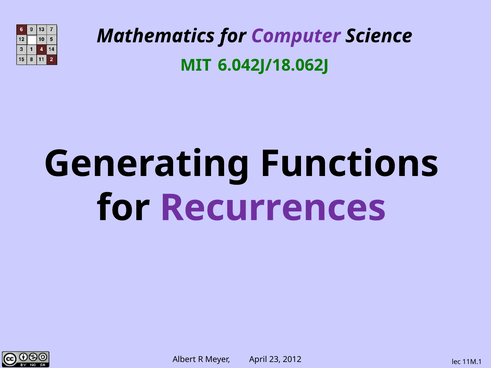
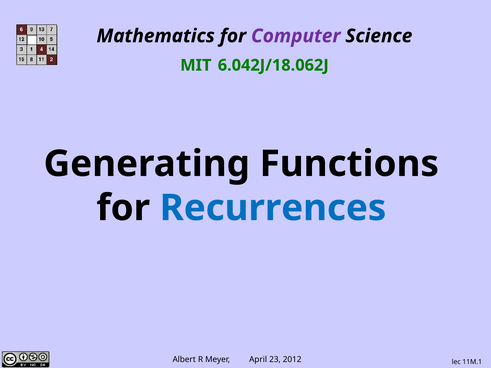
Recurrences colour: purple -> blue (273, 208)
